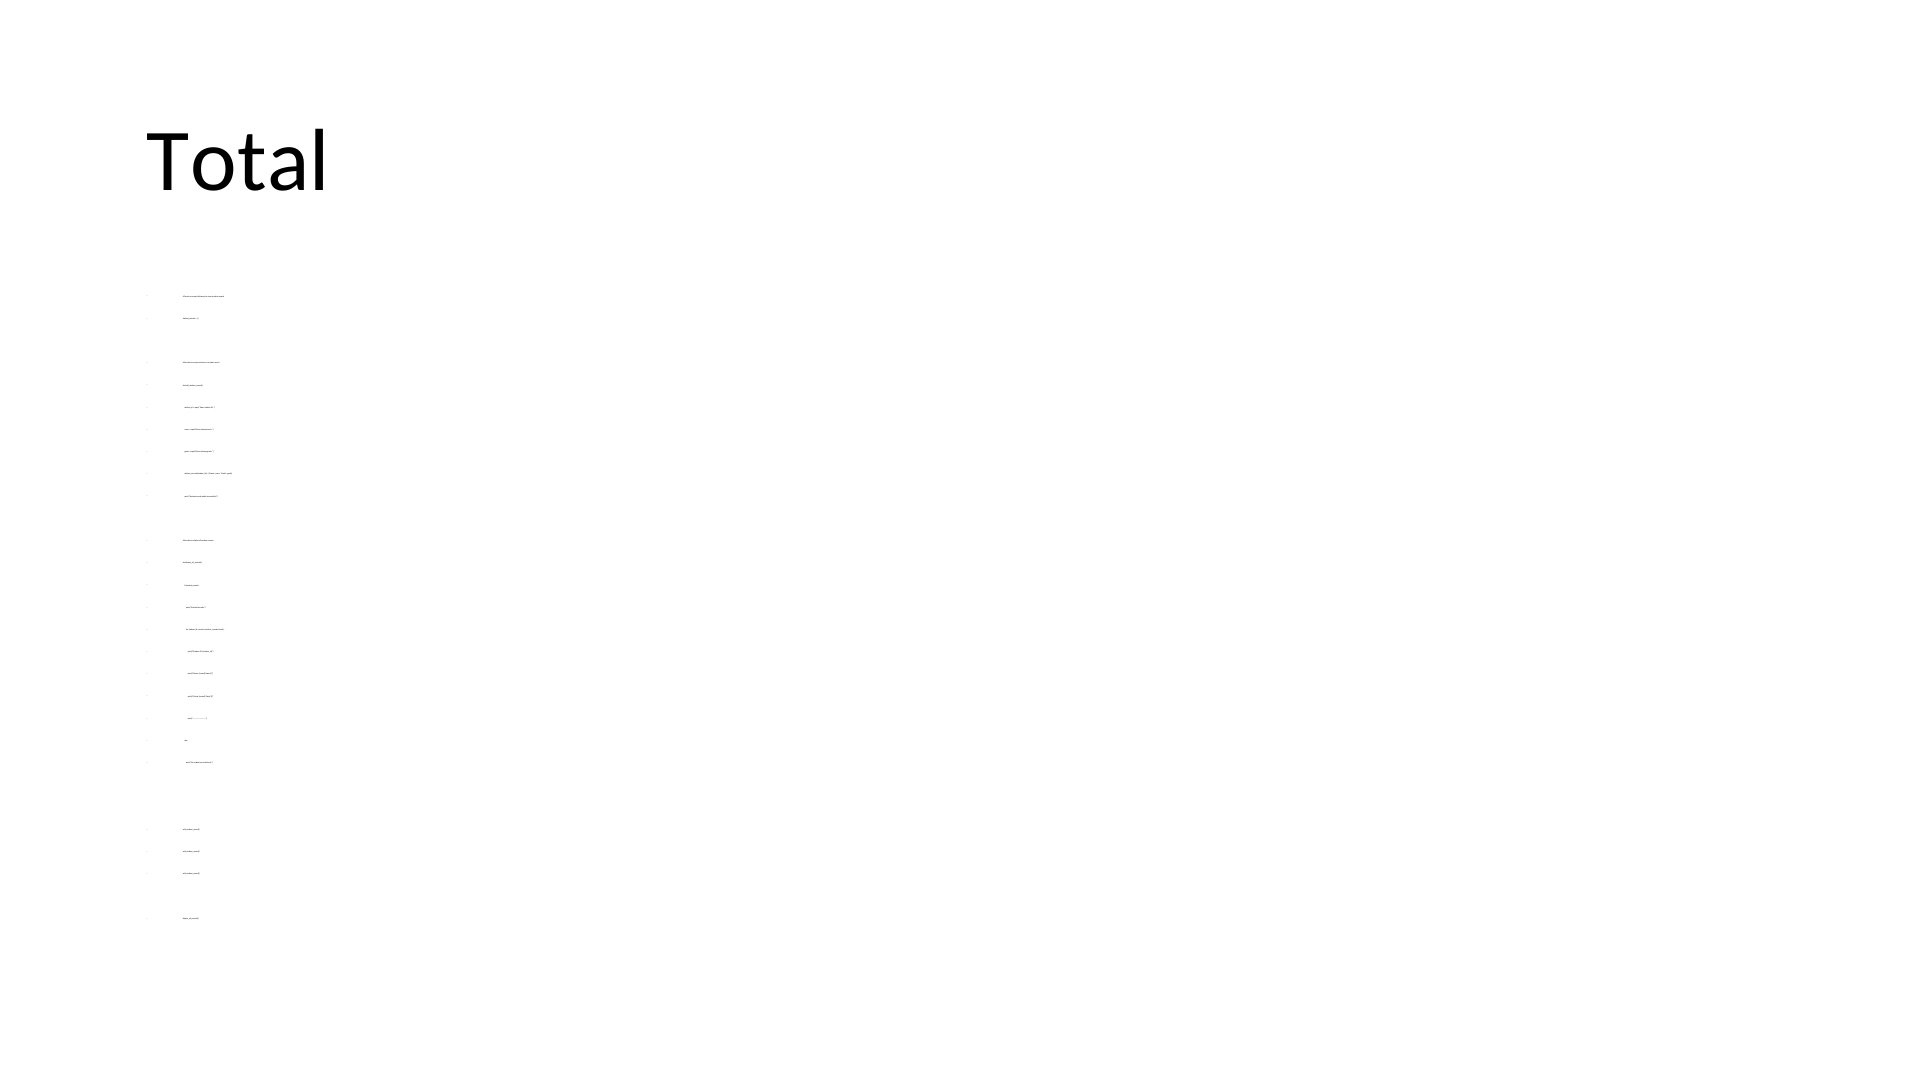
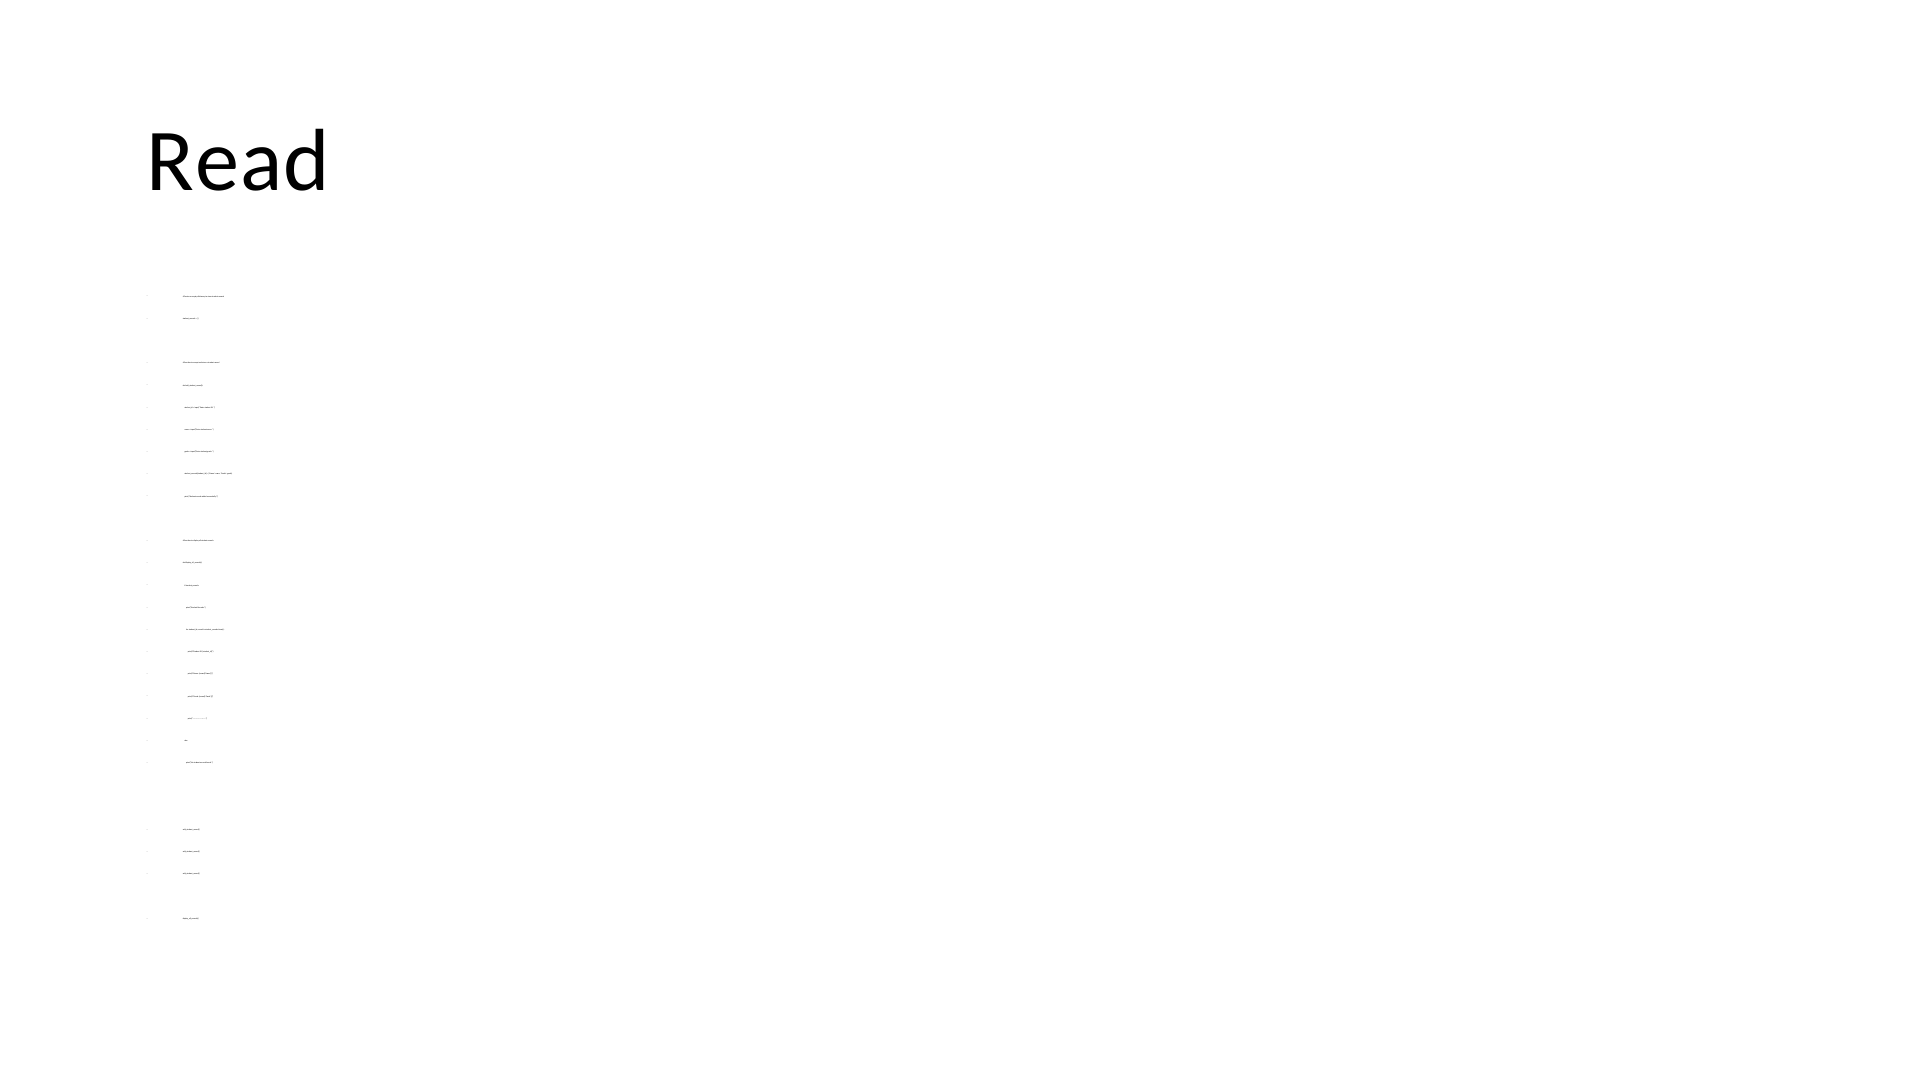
Total: Total -> Read (238, 162)
